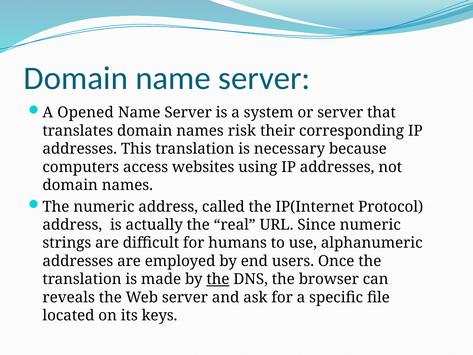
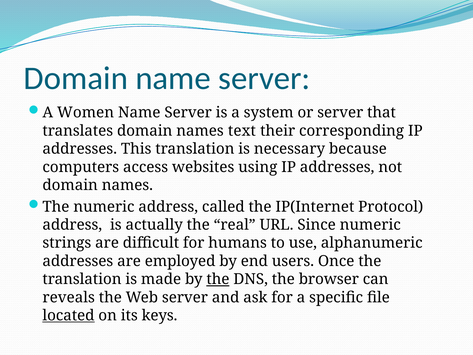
Opened: Opened -> Women (86, 113)
risk: risk -> text (242, 131)
located underline: none -> present (69, 315)
